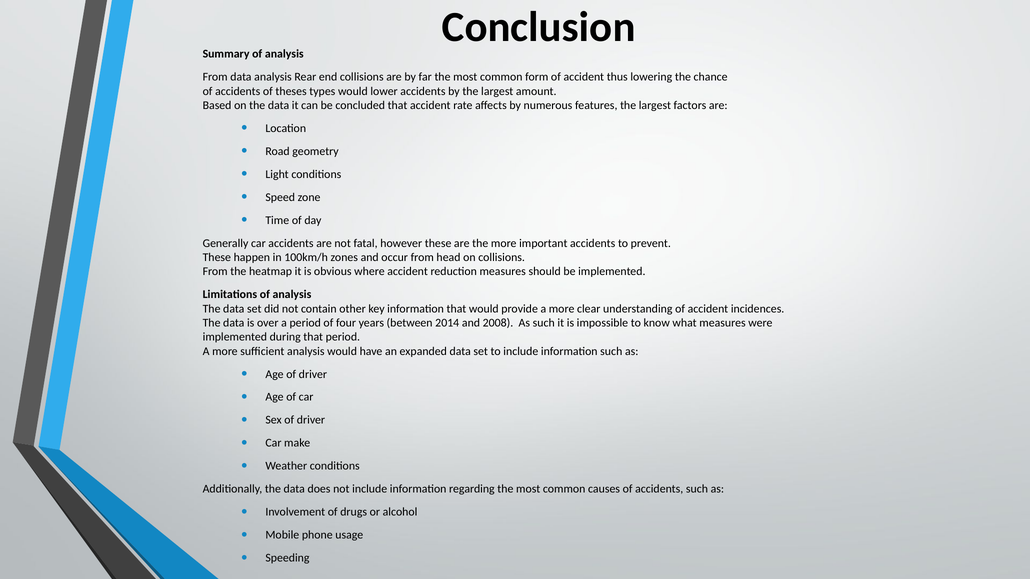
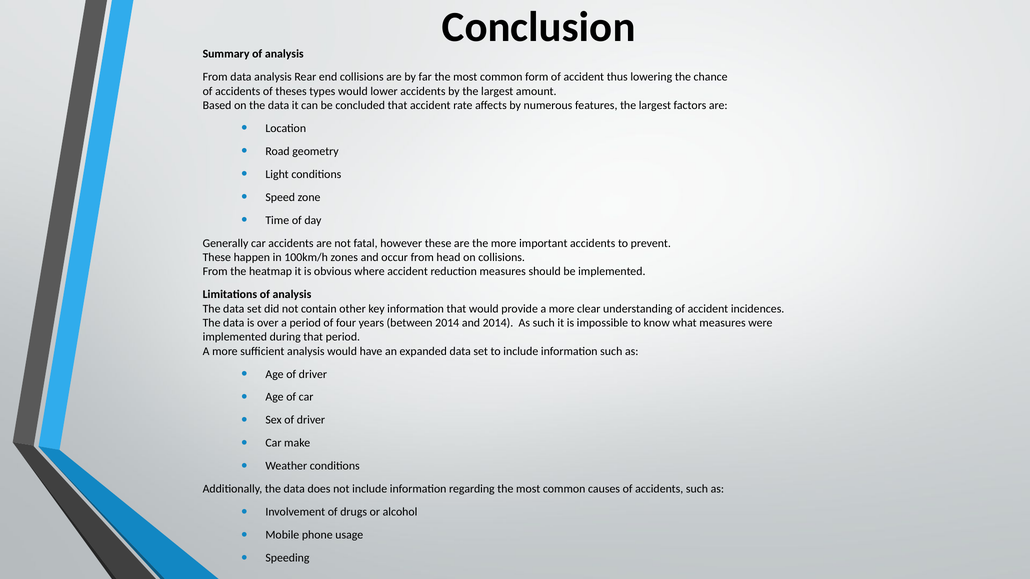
and 2008: 2008 -> 2014 (498, 323)
